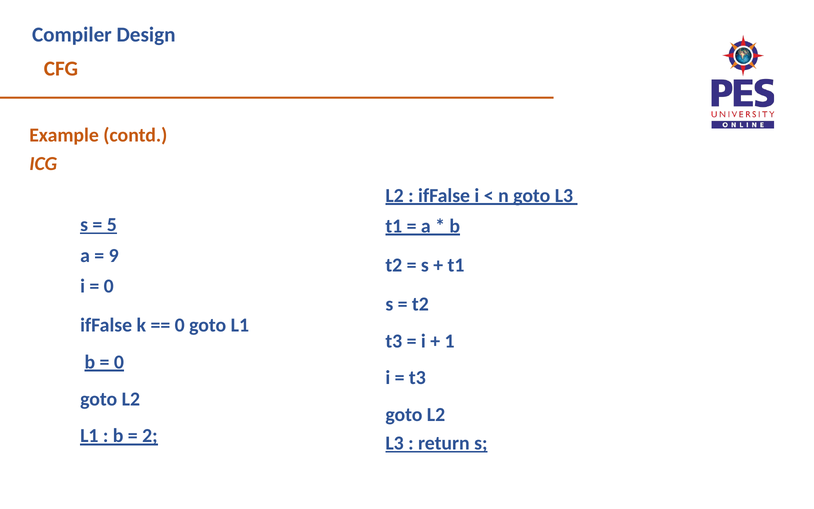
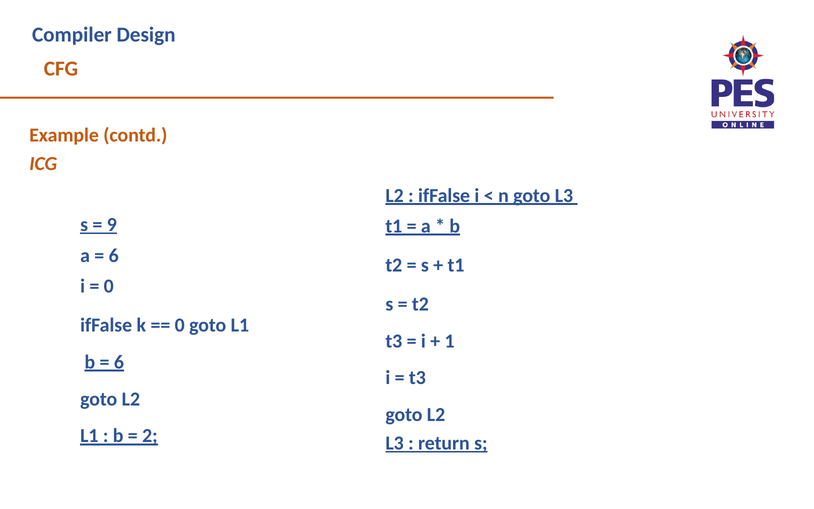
5: 5 -> 9 (112, 225)
9: 9 -> 6 (114, 255)
0: 0 -> 6 (119, 362)
